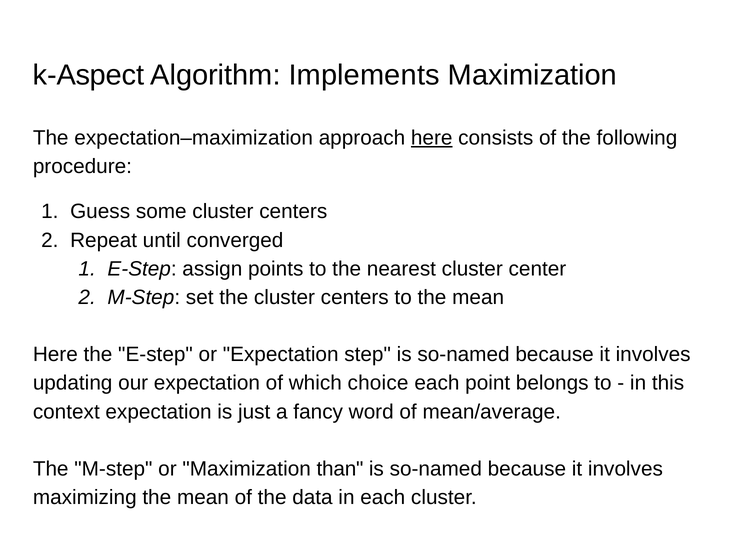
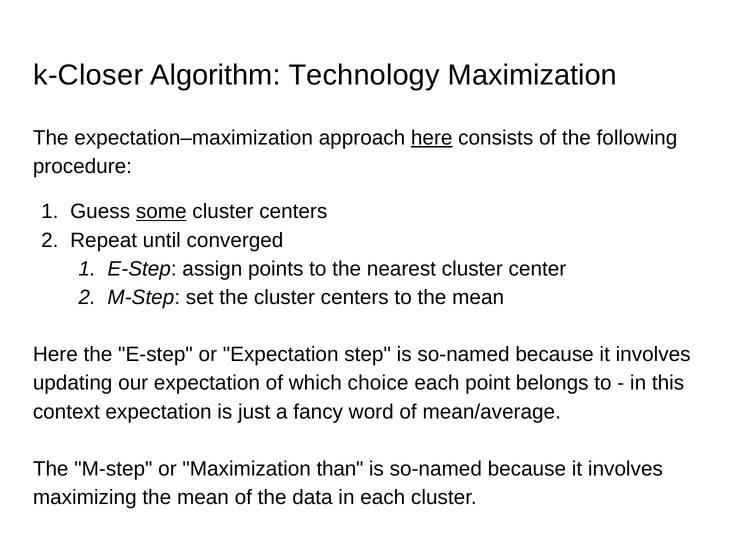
k-Aspect: k-Aspect -> k-Closer (88, 75)
Implements: Implements -> Technology (364, 75)
some underline: none -> present (161, 212)
